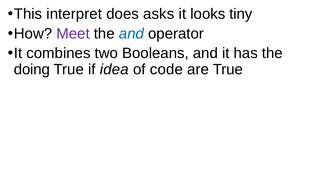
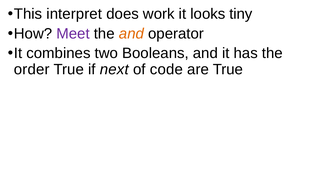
asks: asks -> work (159, 14)
and colour: blue -> orange (131, 34)
doing: doing -> order (32, 69)
idea: idea -> next (114, 69)
